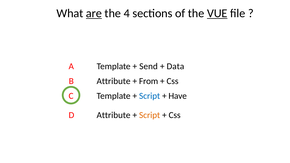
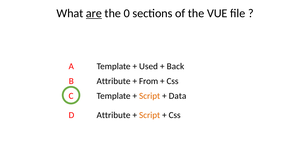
4: 4 -> 0 (127, 13)
VUE underline: present -> none (217, 13)
Send: Send -> Used (148, 66)
Data: Data -> Back (175, 66)
Script colour: blue -> orange (150, 96)
Have: Have -> Data (178, 96)
